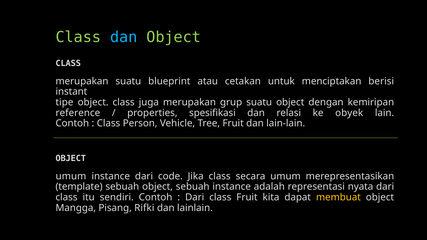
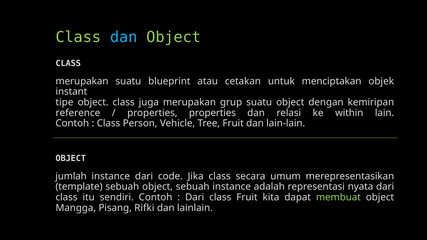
berisi: berisi -> objek (381, 81)
properties spesifikasi: spesifikasi -> properties (212, 113)
obyek: obyek -> within (349, 113)
umum: umum -> jumlah (71, 176)
membuat colour: yellow -> light green (338, 197)
